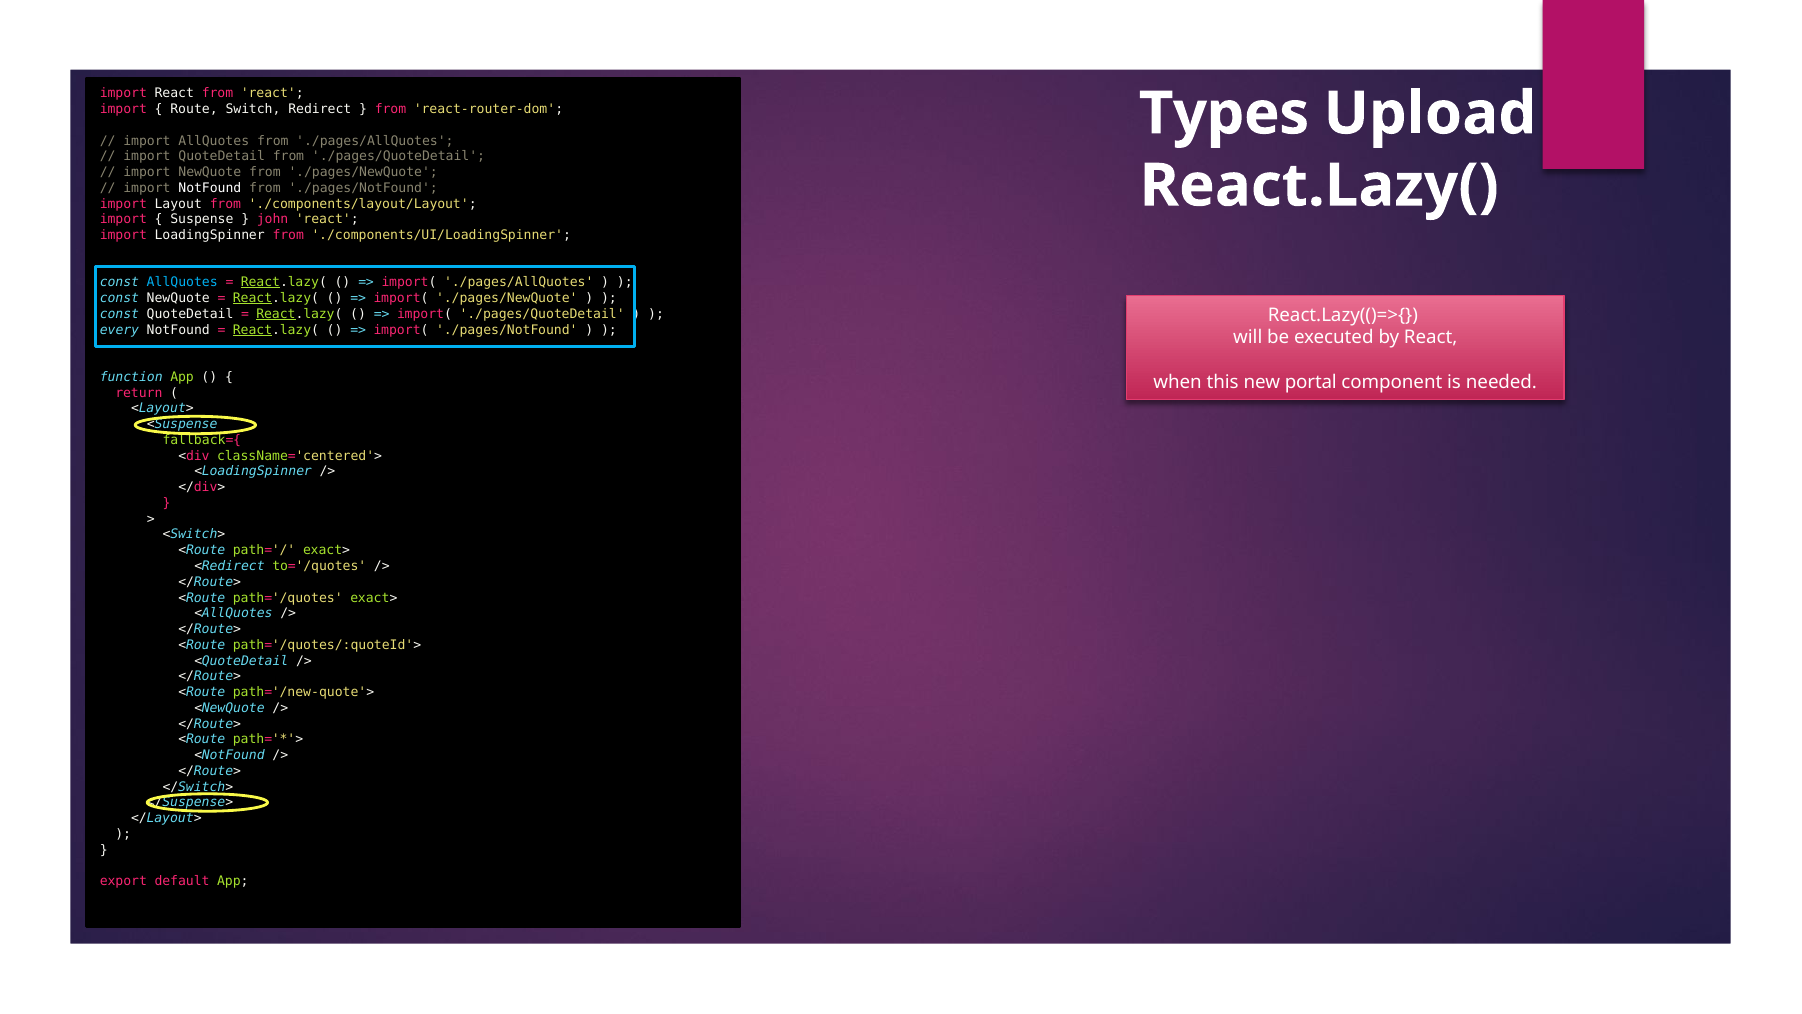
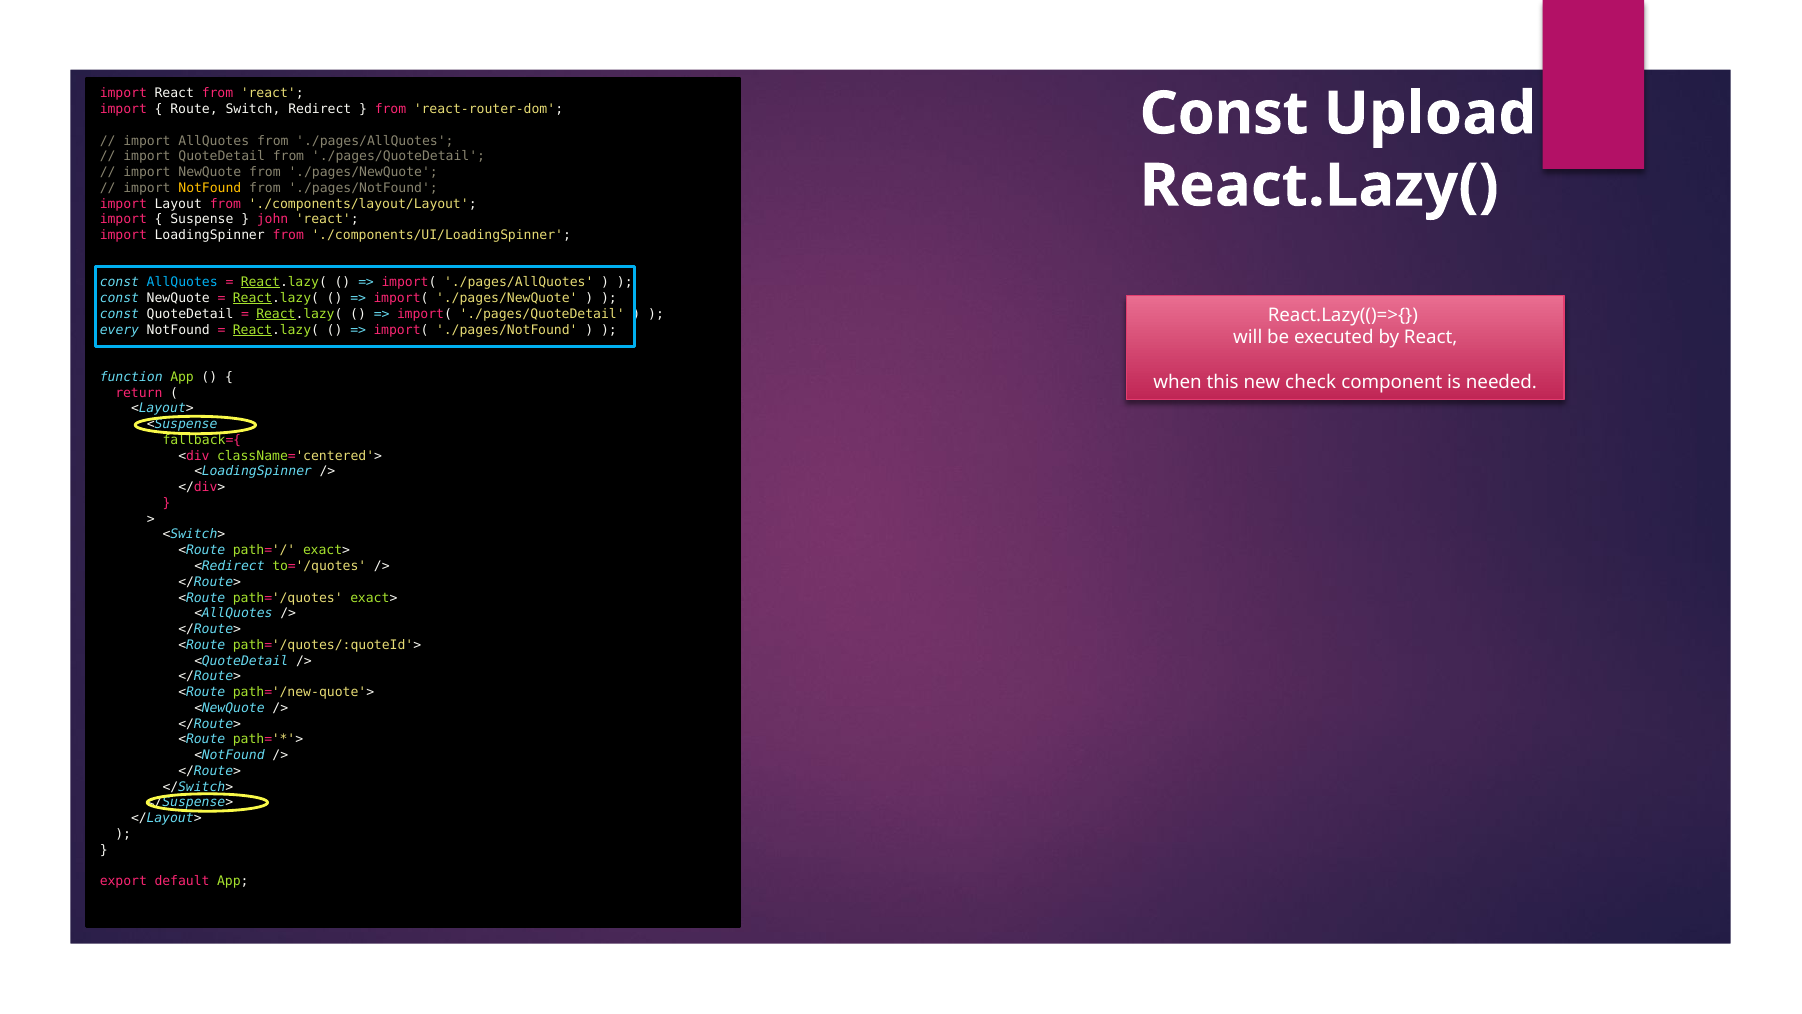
Types: Types -> Const (1224, 114)
NotFound colour: white -> yellow (210, 188)
portal: portal -> check (1311, 383)
